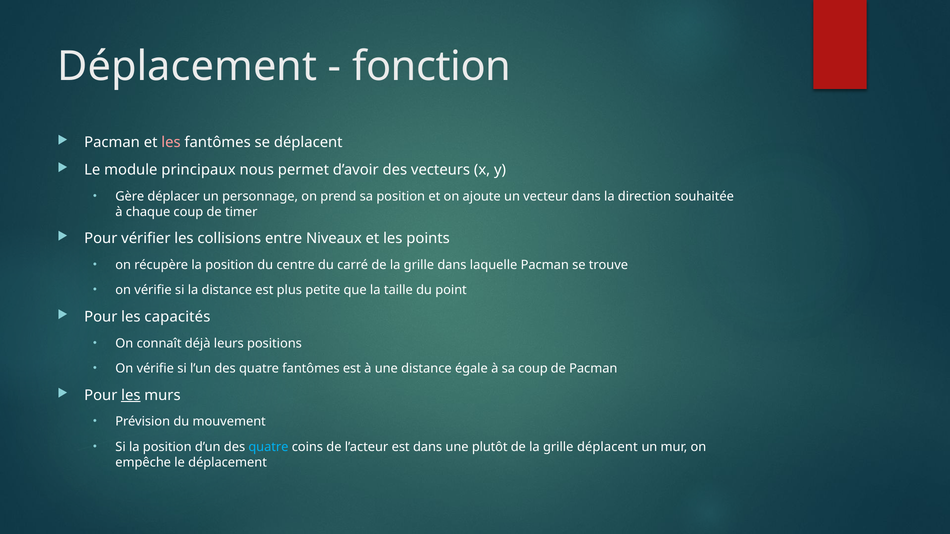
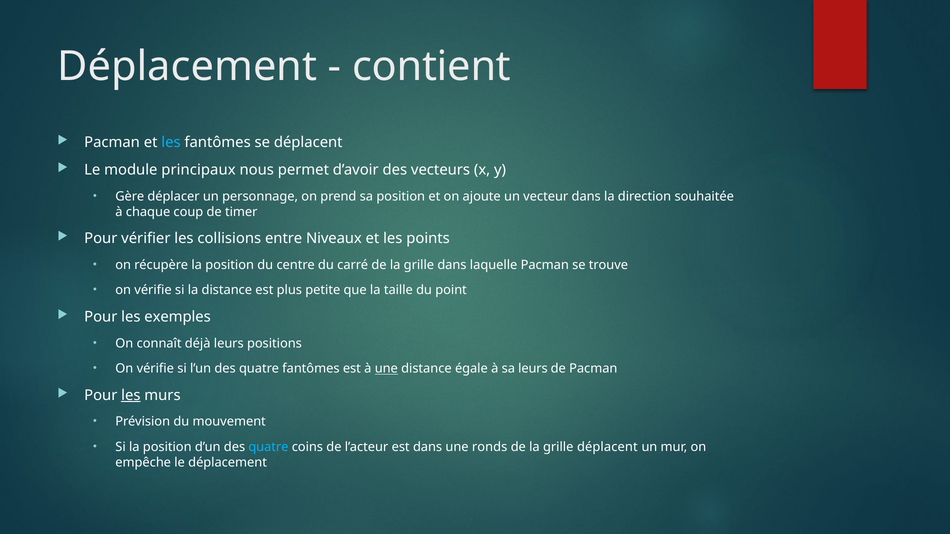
fonction: fonction -> contient (432, 67)
les colour: pink -> light blue (171, 142)
capacités: capacités -> exemples (178, 317)
une underline: none -> present (386, 369)
sa coup: coup -> leurs (533, 369)
plutôt: plutôt -> ronds (490, 447)
